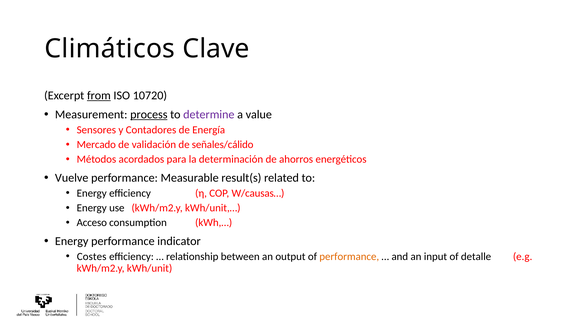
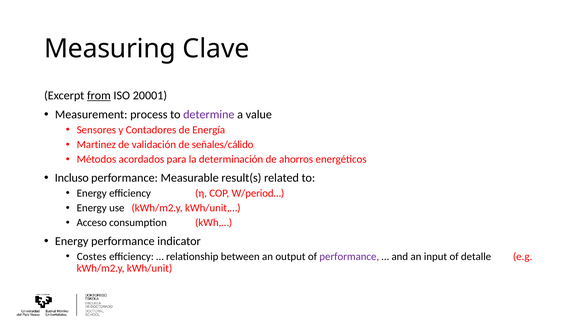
Climáticos: Climáticos -> Measuring (110, 49)
10720: 10720 -> 20001 (150, 95)
process underline: present -> none (149, 114)
Mercado: Mercado -> Martinez (96, 145)
Vuelve: Vuelve -> Incluso (72, 178)
W/causas…: W/causas… -> W/period… (258, 193)
performance colour: orange -> purple (349, 256)
